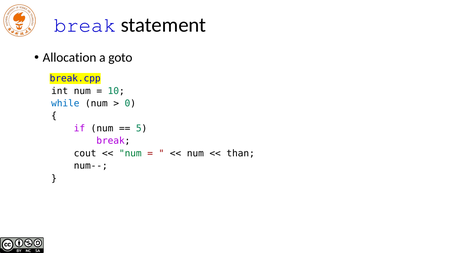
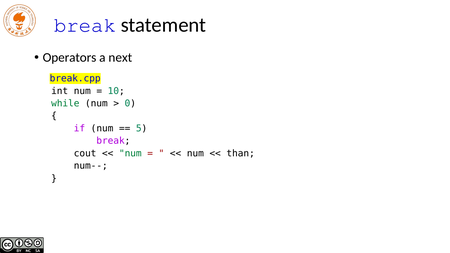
Allocation: Allocation -> Operators (70, 58)
goto: goto -> next (120, 58)
while colour: blue -> green (65, 103)
